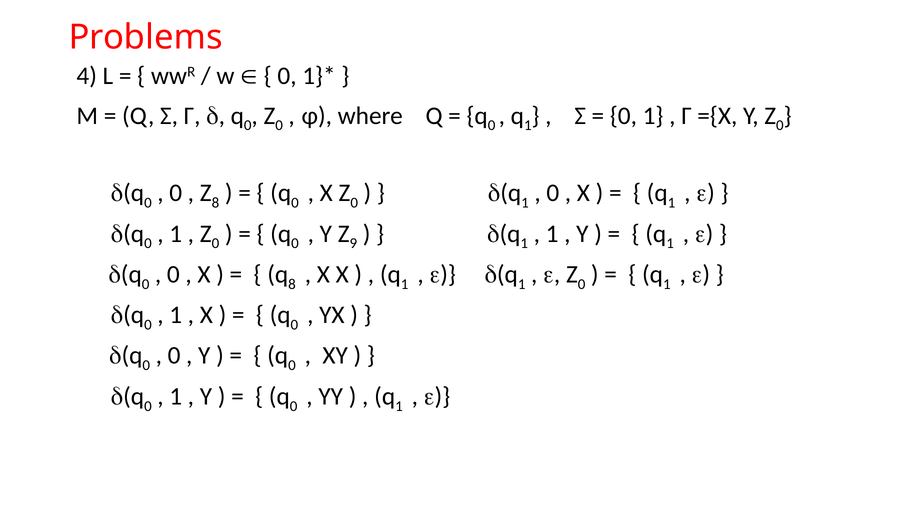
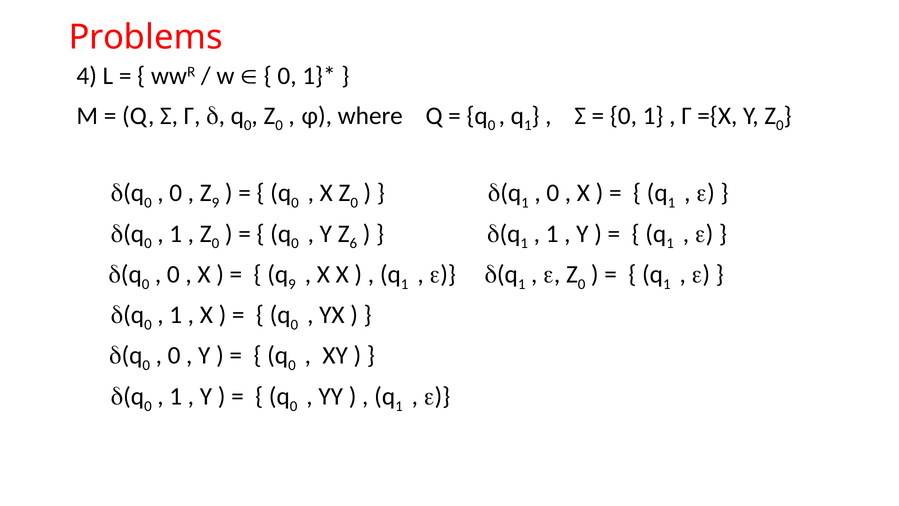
8: 8 -> 9 (215, 203)
9: 9 -> 6 (353, 243)
q 8: 8 -> 9 (292, 284)
